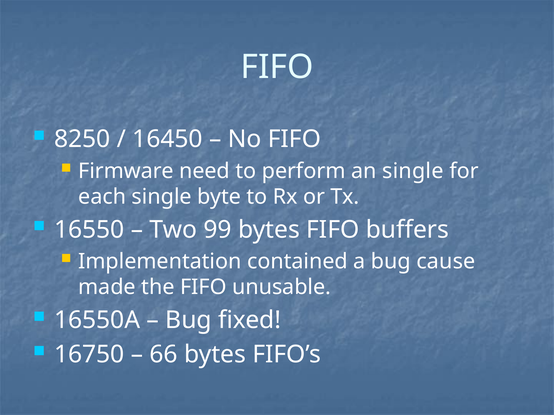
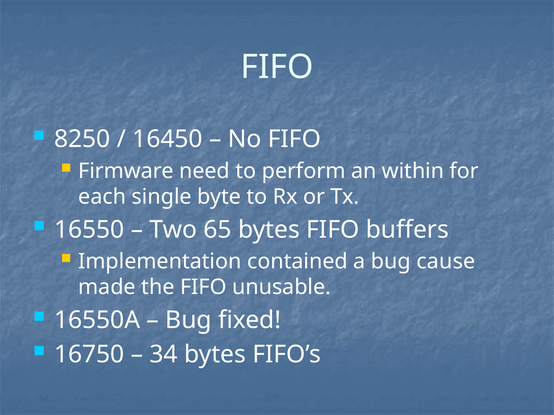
an single: single -> within (413, 171)
99: 99 -> 65 (218, 230)
66: 66 -> 34 (164, 355)
